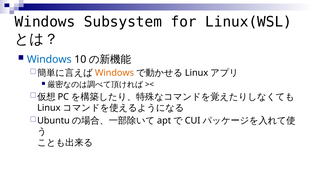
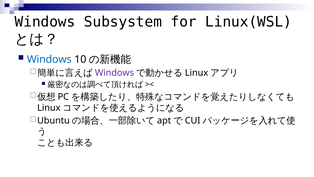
Windows colour: orange -> purple (114, 73)
